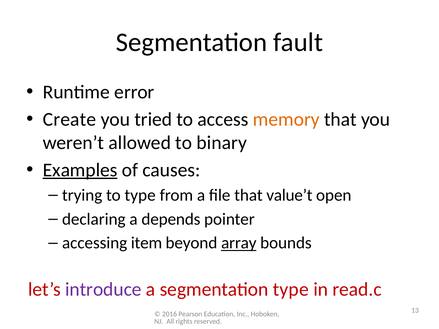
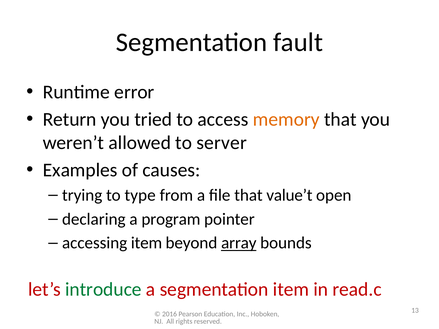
Create: Create -> Return (70, 119)
binary: binary -> server (222, 143)
Examples underline: present -> none (80, 170)
depends: depends -> program (171, 219)
introduce colour: purple -> green (103, 290)
segmentation type: type -> item (291, 290)
